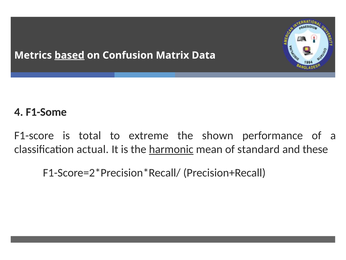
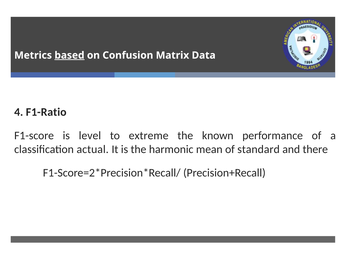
F1-Some: F1-Some -> F1-Ratio (46, 112)
total: total -> level (90, 135)
shown: shown -> known (218, 135)
harmonic underline: present -> none (171, 149)
these: these -> there (315, 149)
